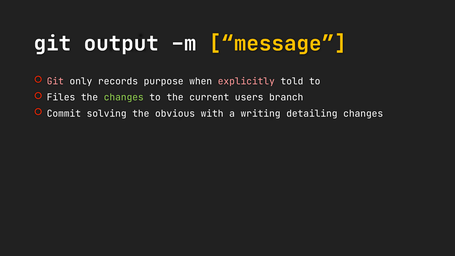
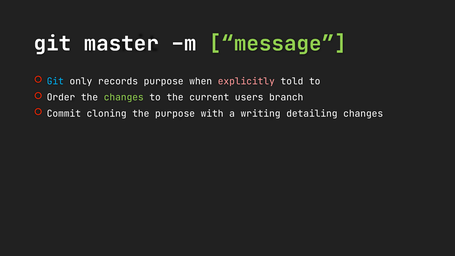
output: output -> master (121, 44)
message colour: yellow -> light green (278, 44)
Git colour: pink -> light blue (55, 81)
Files: Files -> Order (61, 98)
solving: solving -> cloning (107, 114)
the obvious: obvious -> purpose (175, 114)
